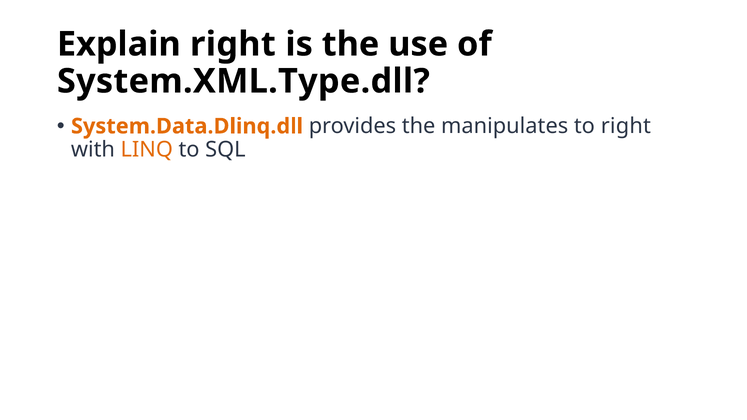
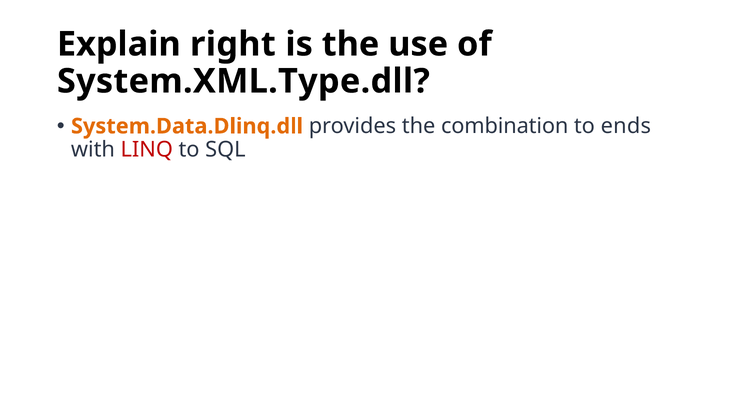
manipulates: manipulates -> combination (505, 126)
to right: right -> ends (626, 126)
LINQ colour: orange -> red (147, 150)
